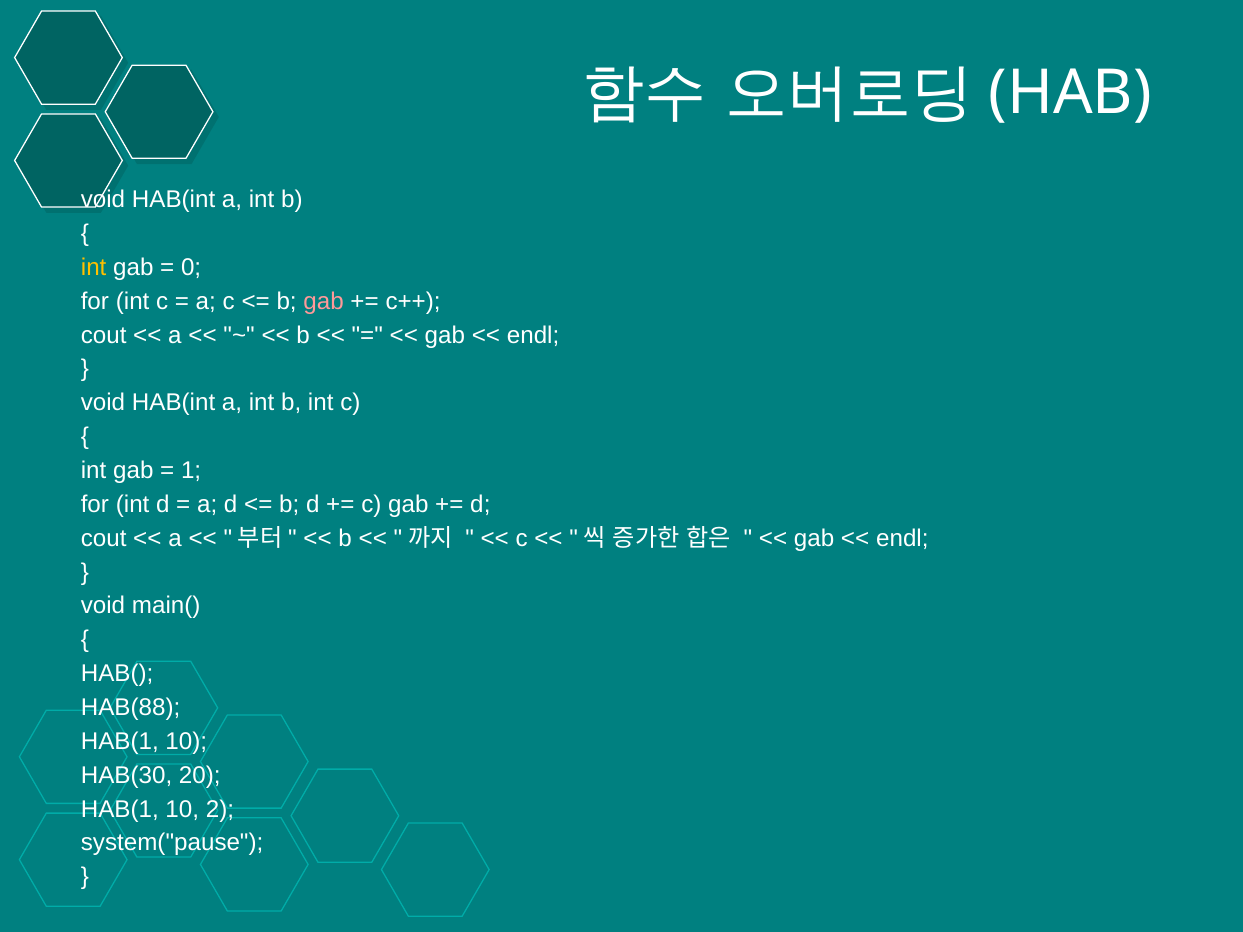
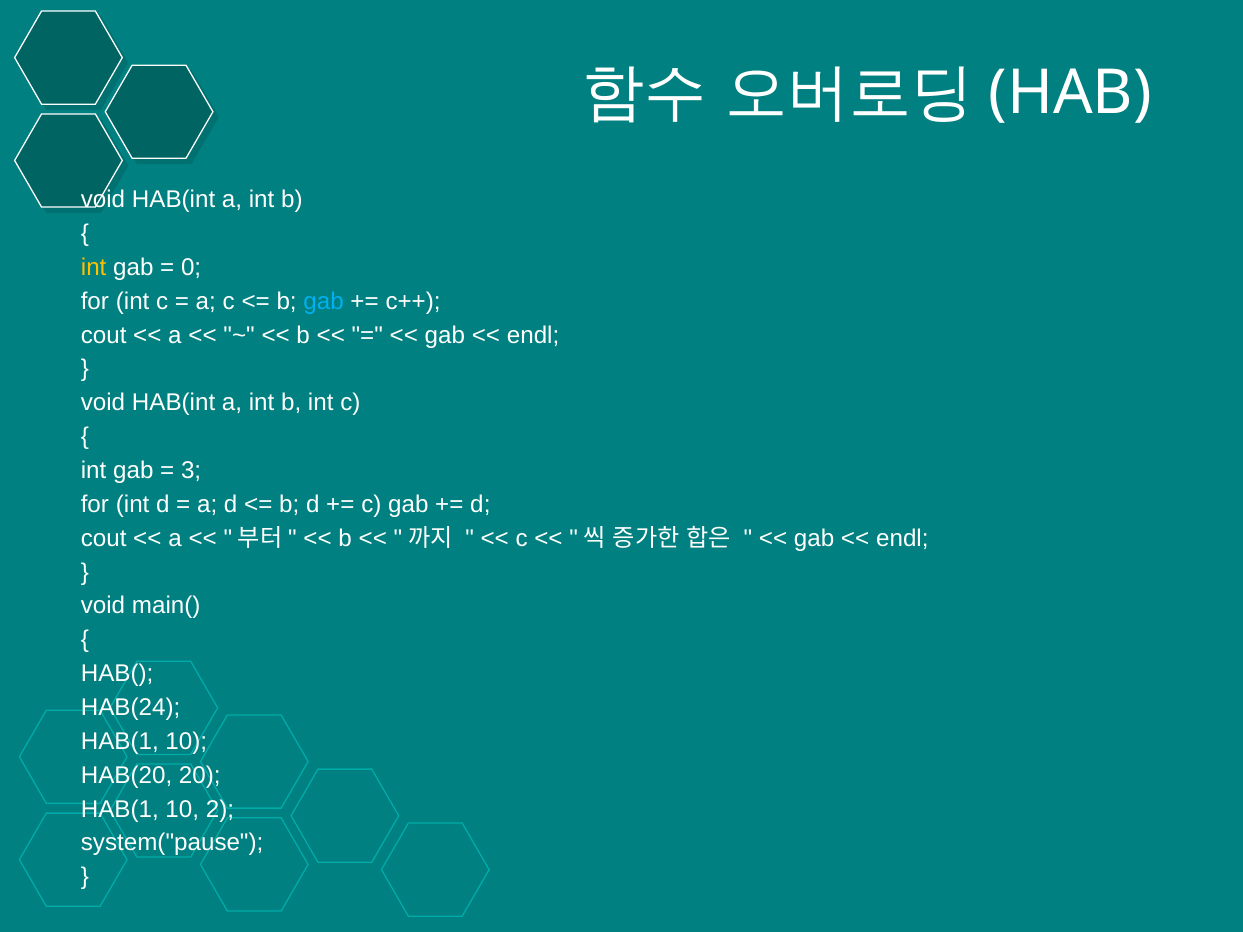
gab colour: pink -> light blue (324, 301)
1: 1 -> 3 (191, 471)
HAB(88: HAB(88 -> HAB(24 (131, 708)
HAB(30: HAB(30 -> HAB(20 (127, 775)
